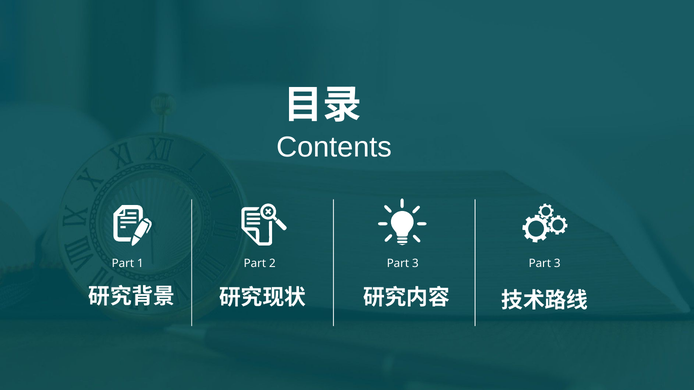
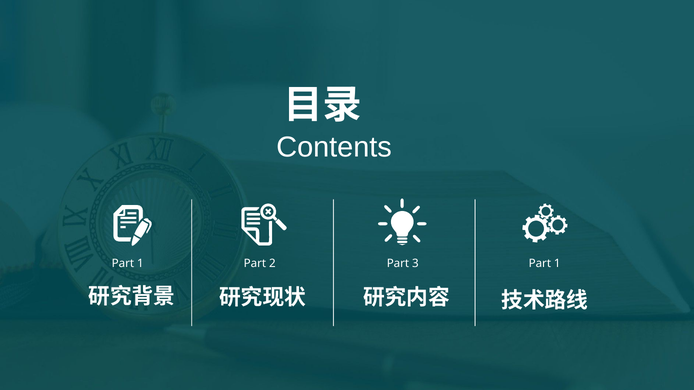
3 Part 3: 3 -> 1 (557, 264)
